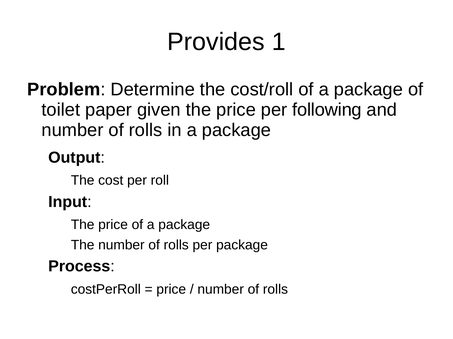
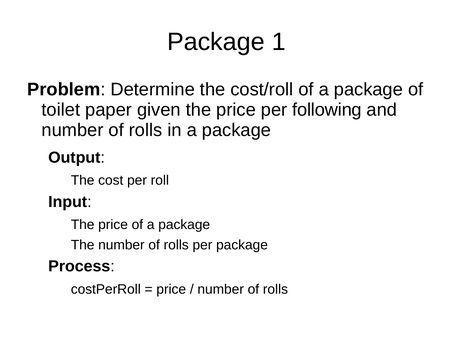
Provides: Provides -> Package (216, 42)
